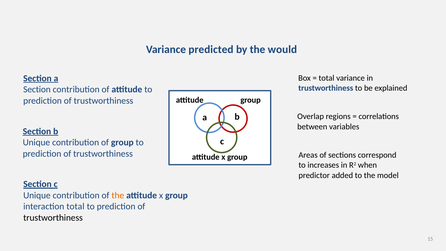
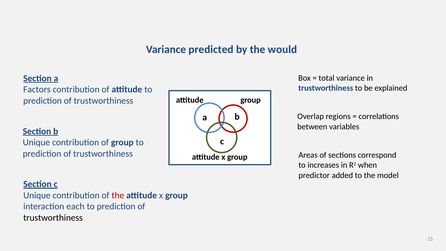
Section: Section -> Factors (37, 89)
the colour: orange -> red (118, 195)
interaction total: total -> each (75, 206)
